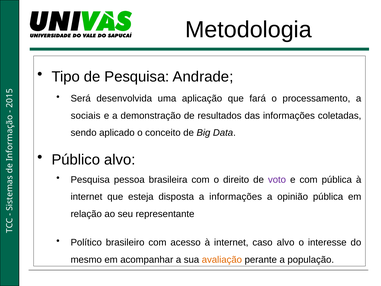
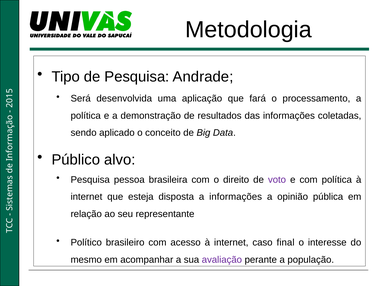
sociais: sociais -> política (86, 116)
com pública: pública -> política (337, 179)
caso alvo: alvo -> final (286, 242)
avaliação colour: orange -> purple (222, 260)
